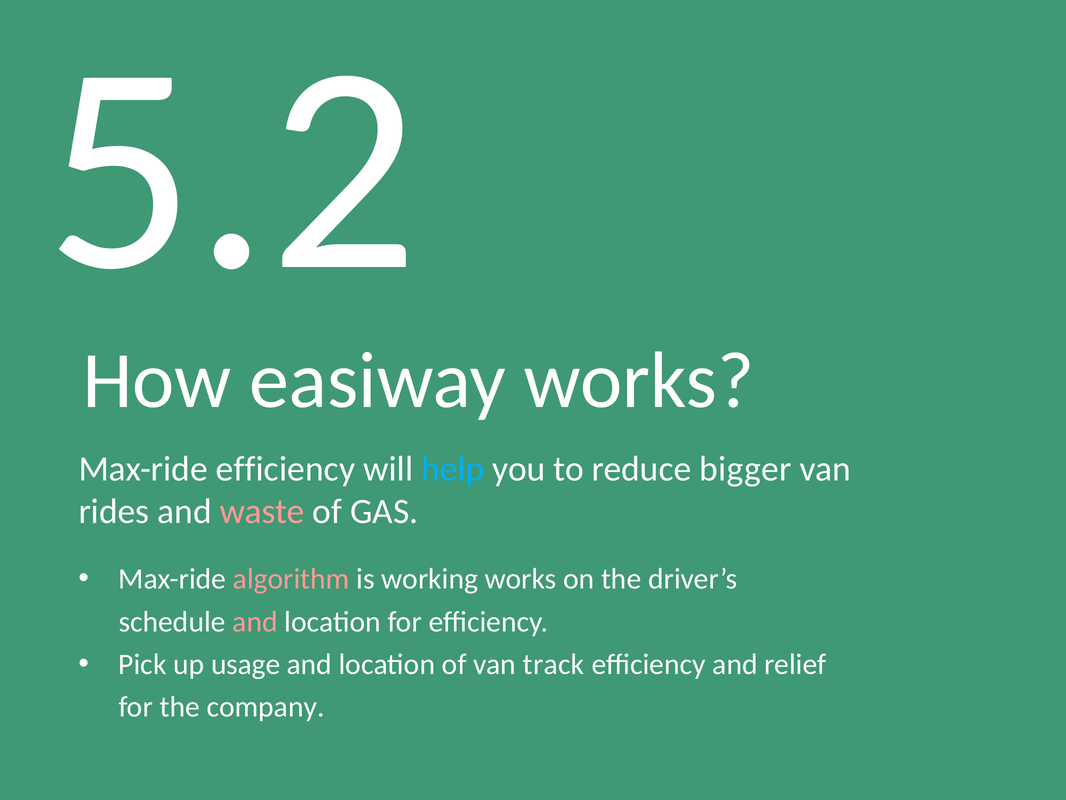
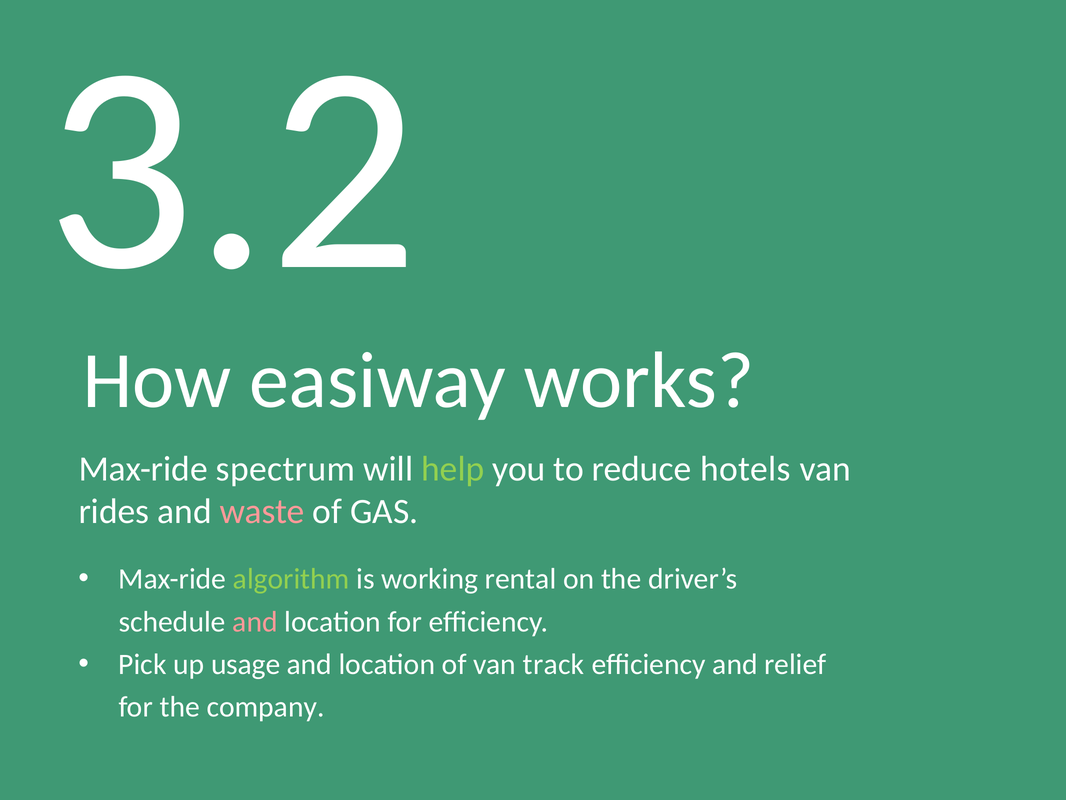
5.2: 5.2 -> 3.2 (232, 170)
Max-ride efficiency: efficiency -> spectrum (285, 469)
help colour: light blue -> light green (453, 469)
bigger: bigger -> hotels (745, 469)
algorithm colour: pink -> light green (291, 579)
working works: works -> rental (521, 579)
